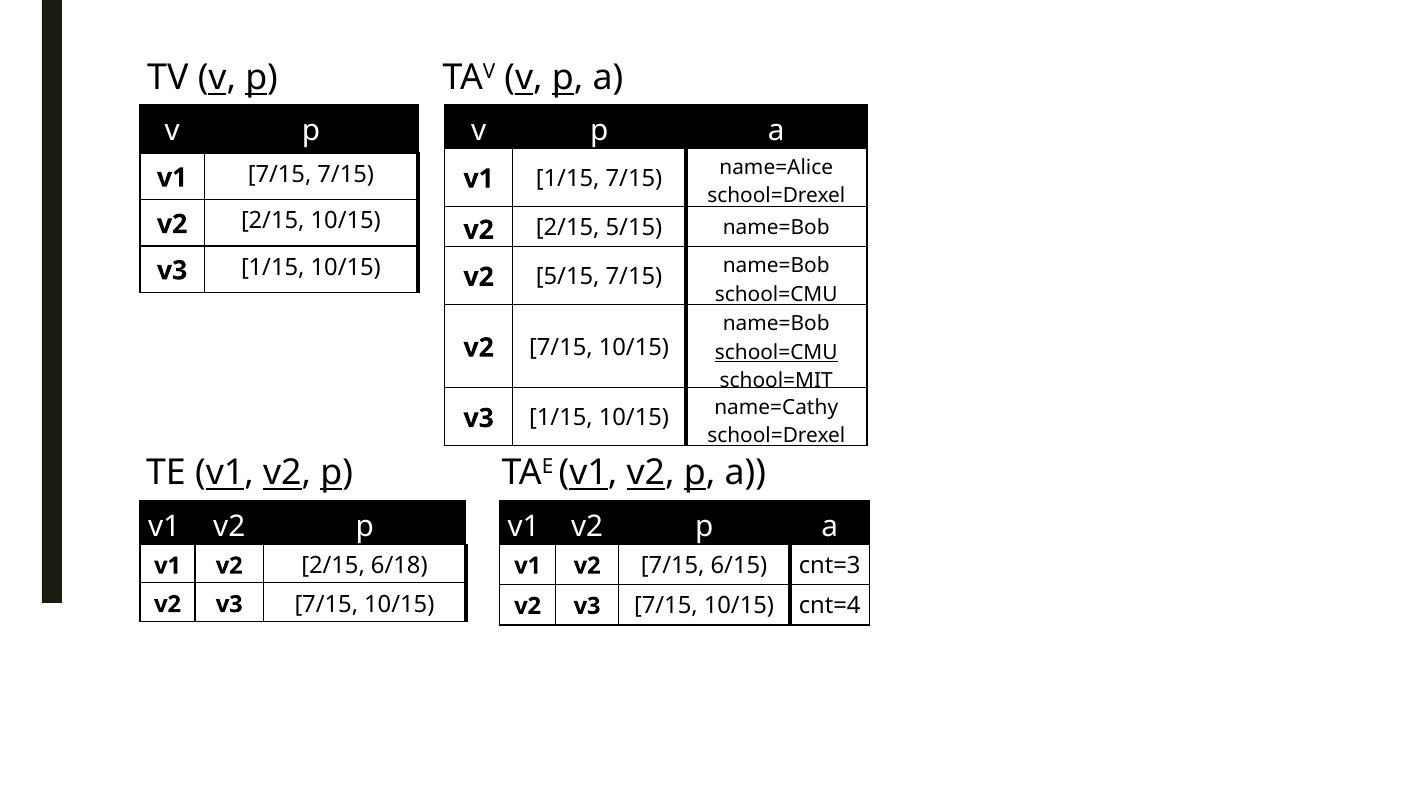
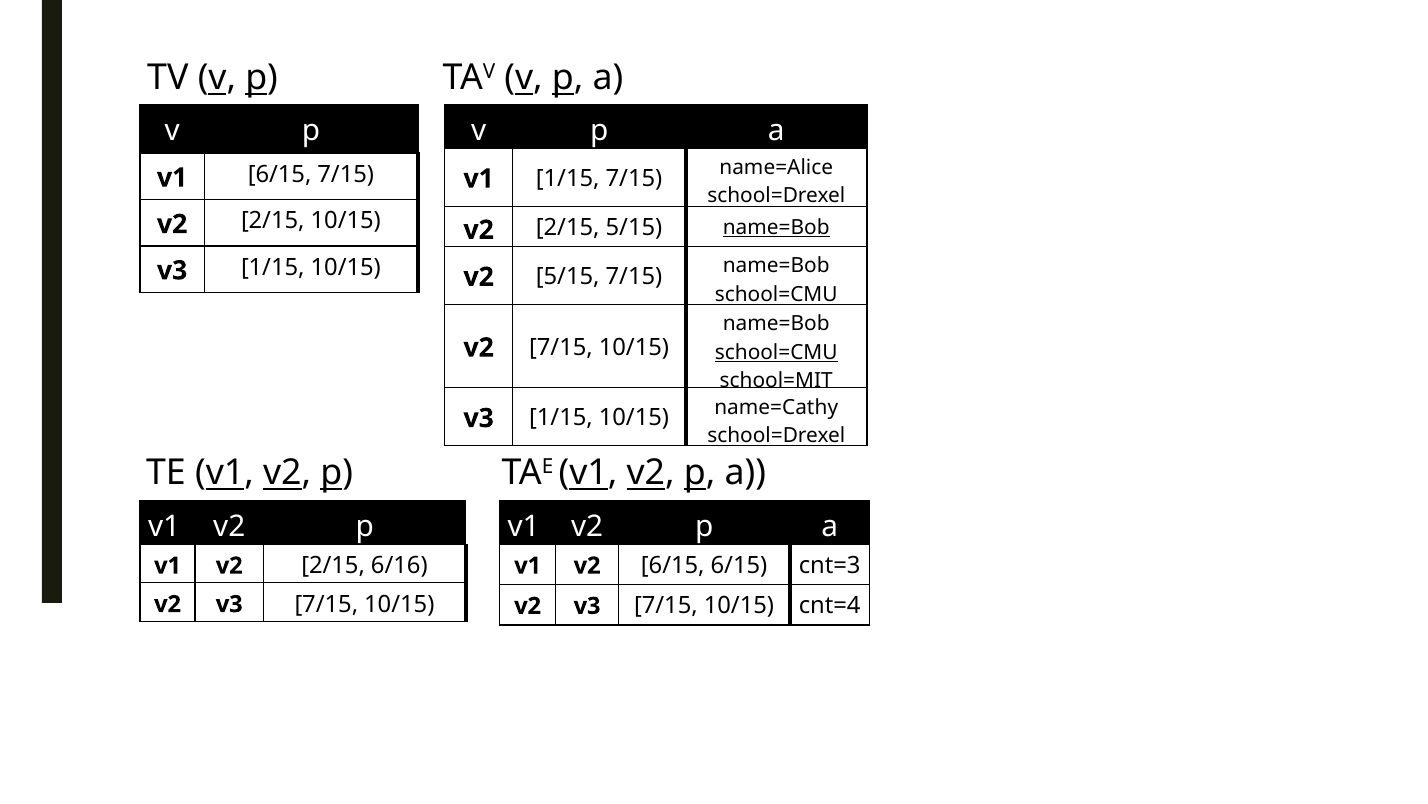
v1 7/15: 7/15 -> 6/15 (280, 174)
name=Bob underline: none -> present (776, 227)
6/18: 6/18 -> 6/16 (399, 565)
v1 v2 7/15: 7/15 -> 6/15 (673, 565)
